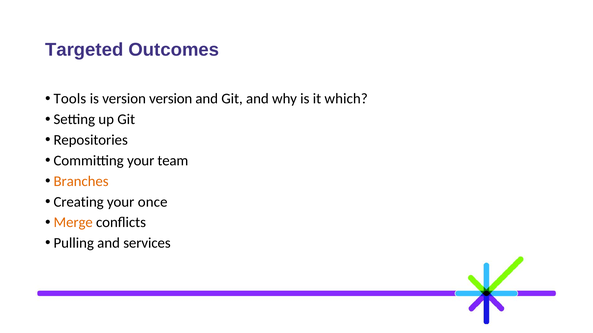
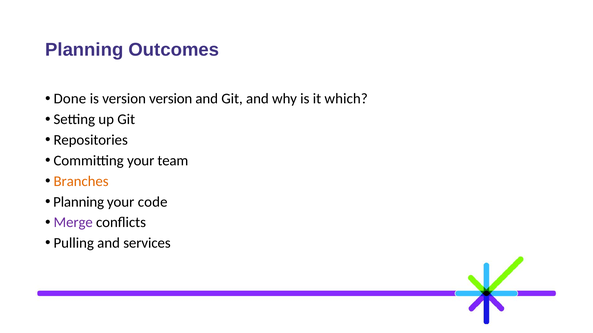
Targeted: Targeted -> Planning (84, 50)
Tools: Tools -> Done (70, 99)
Creating: Creating -> Planning (79, 202)
once: once -> code (153, 202)
Merge colour: orange -> purple (73, 223)
